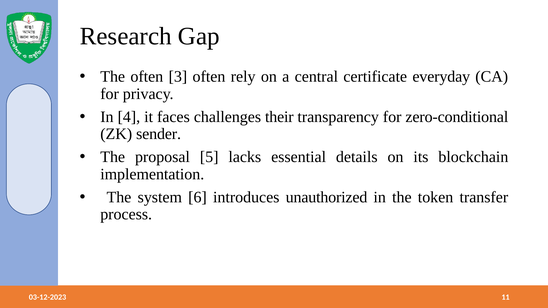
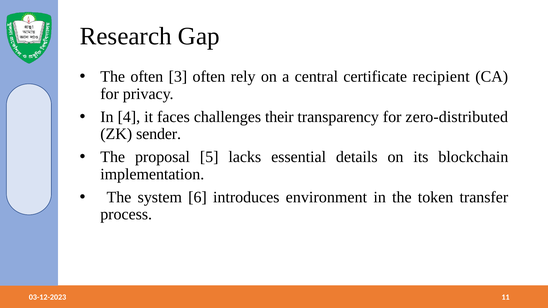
everyday: everyday -> recipient (441, 77)
zero-conditional: zero-conditional -> zero-distributed (457, 117)
unauthorized: unauthorized -> environment (326, 197)
